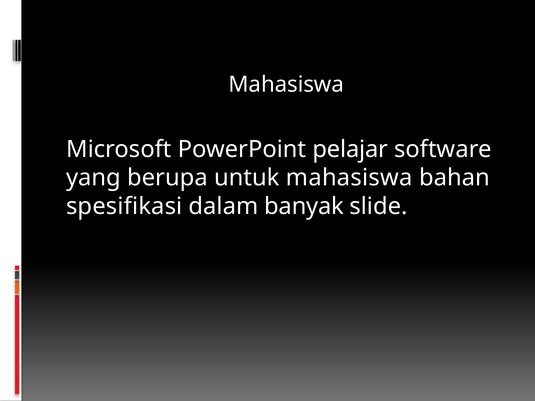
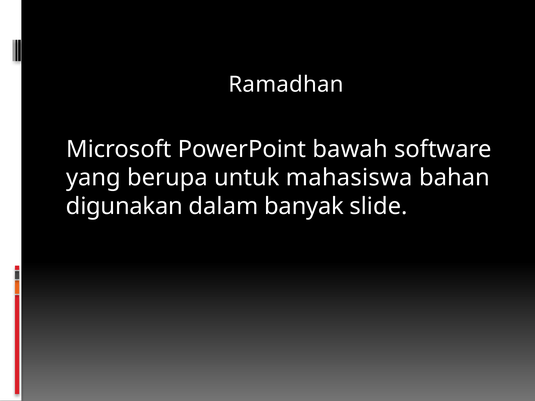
Mahasiswa: Mahasiswa -> Ramadhan (286, 84)
pelajar: pelajar -> bawah (350, 149)
spesifikasi: spesifikasi -> digunakan (124, 206)
